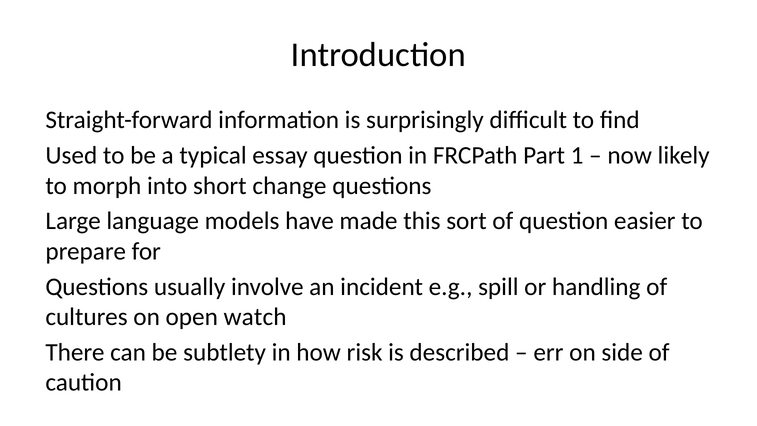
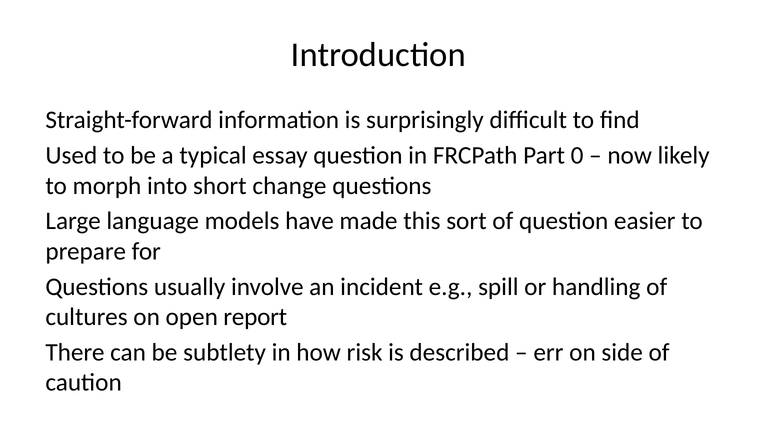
1: 1 -> 0 (577, 155)
watch: watch -> report (255, 317)
